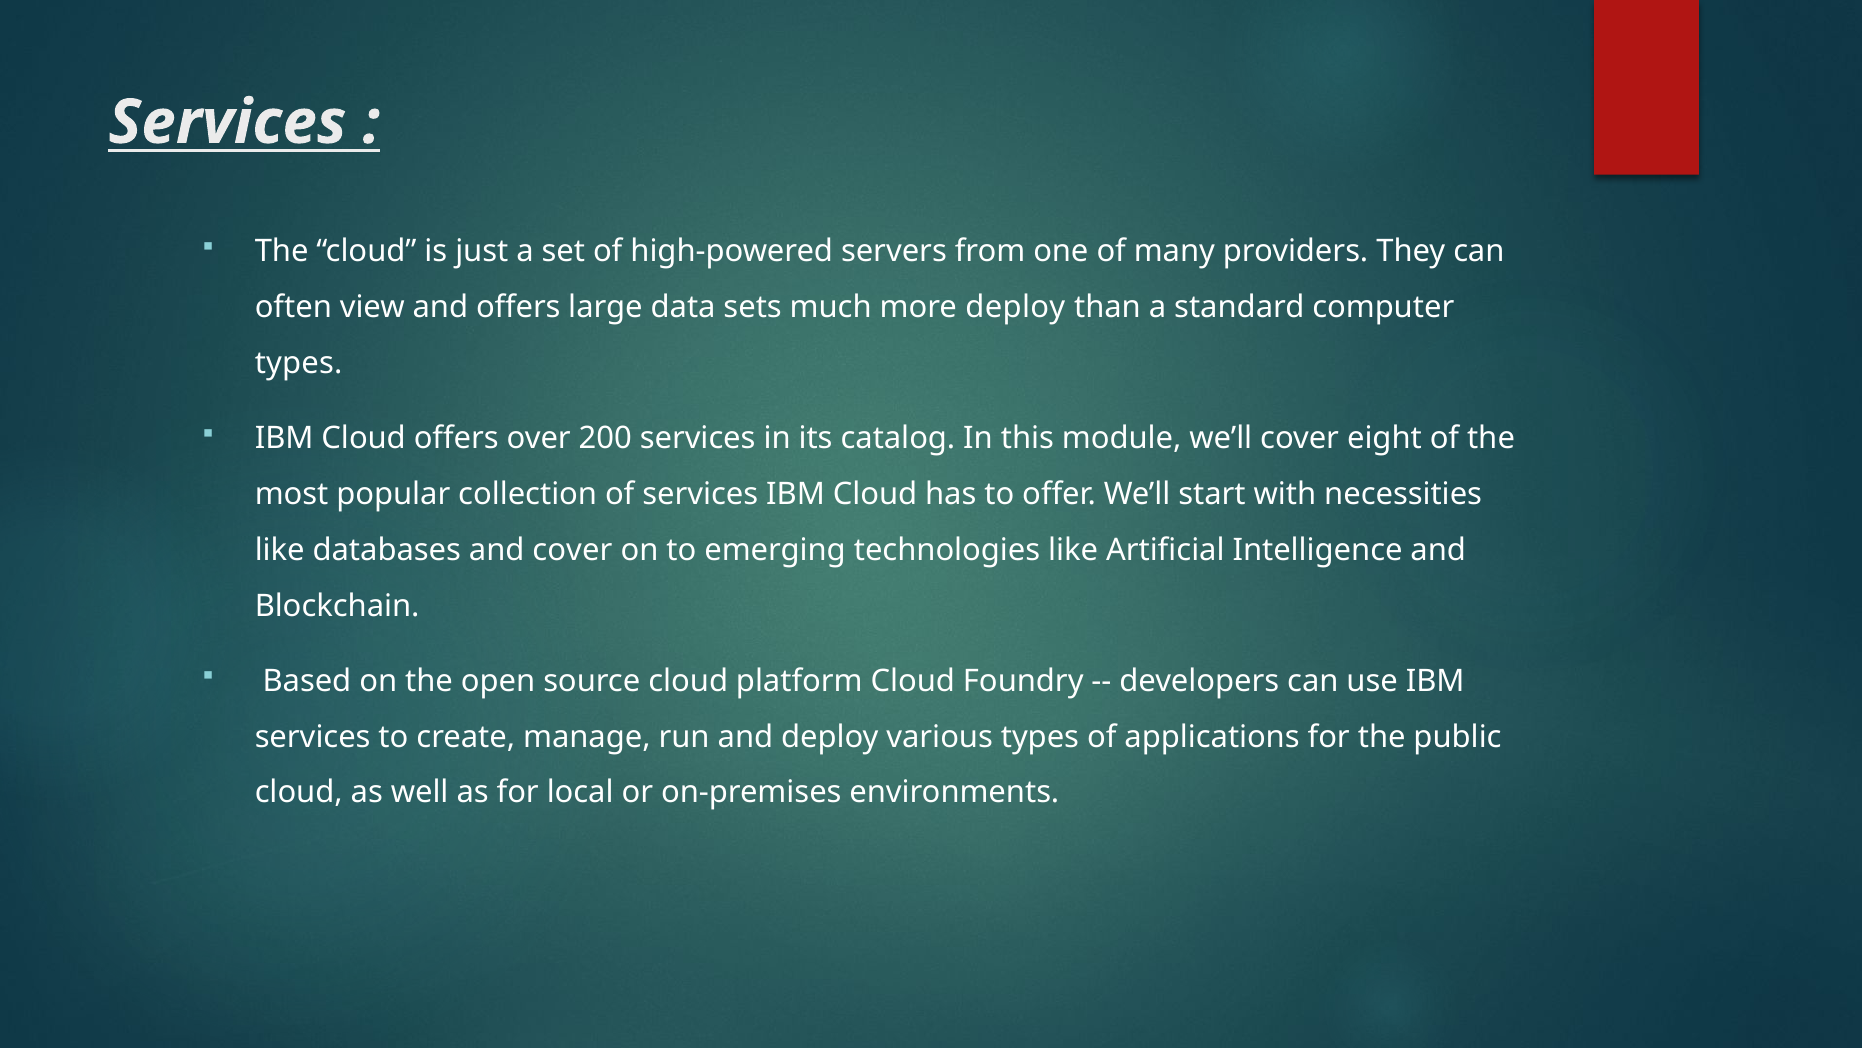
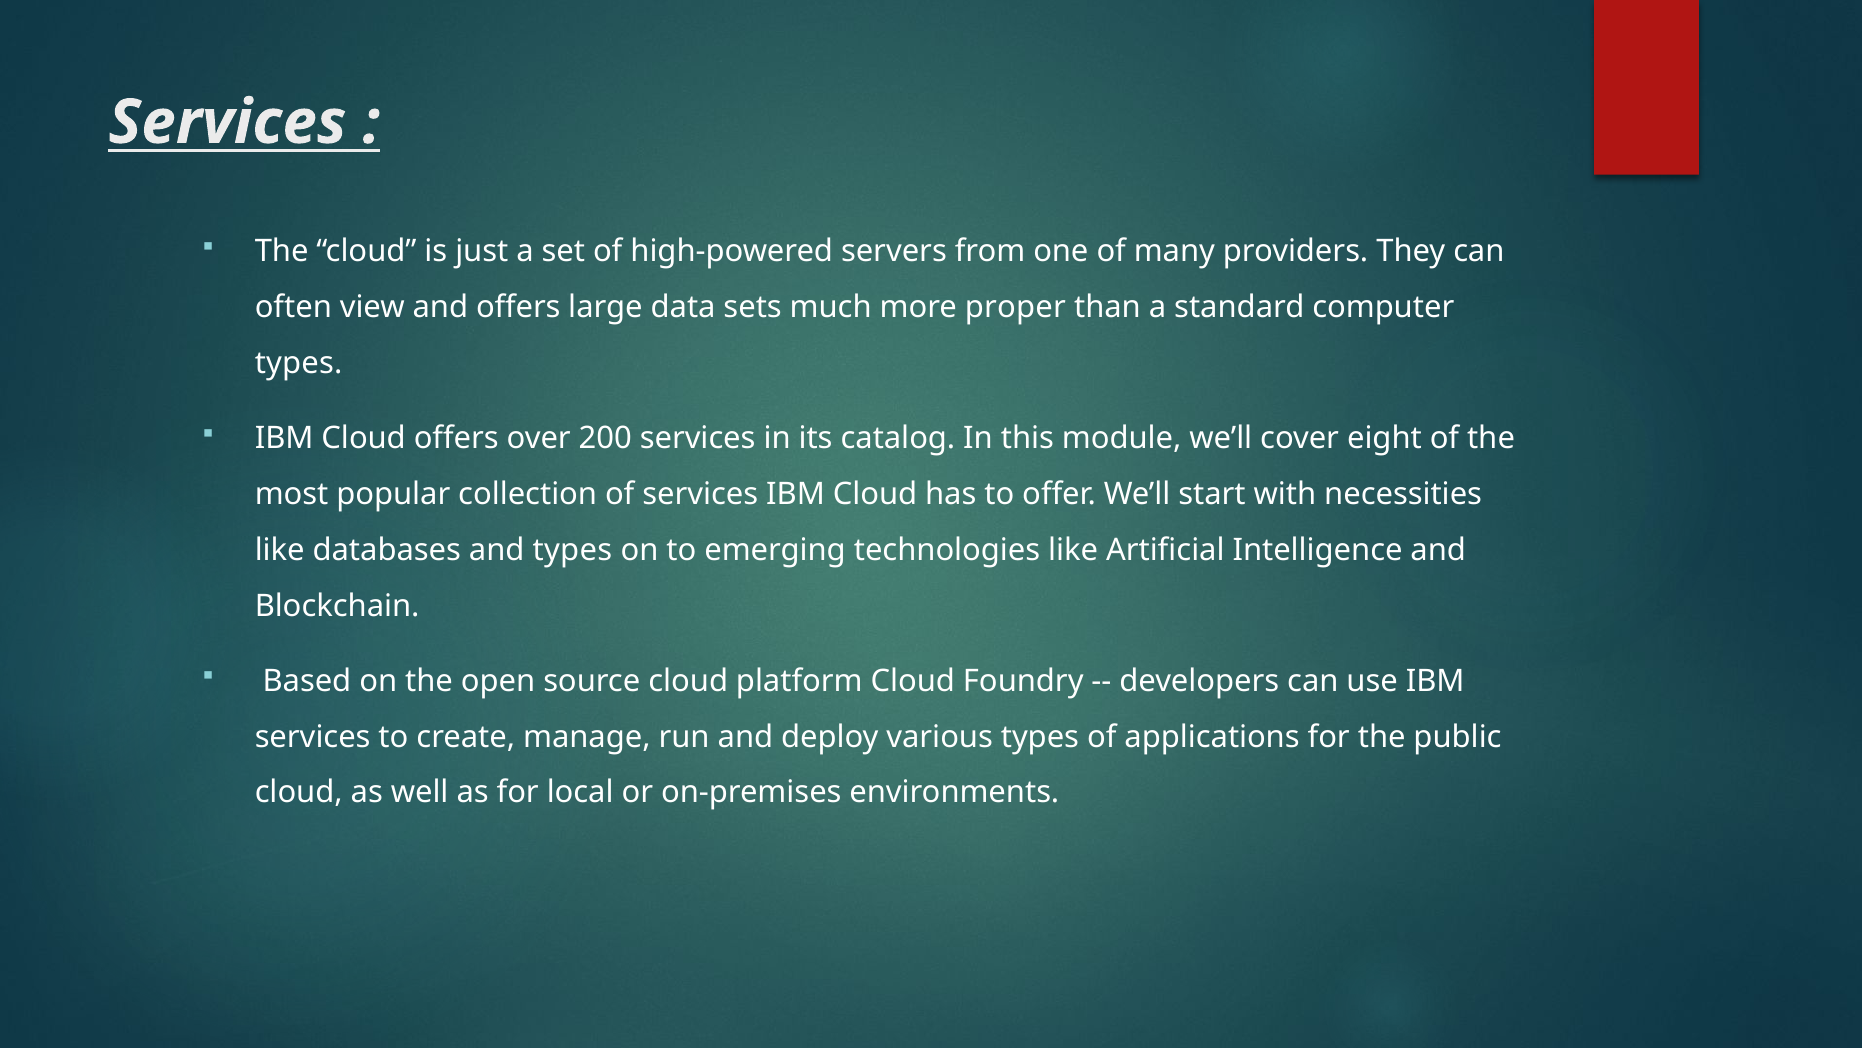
more deploy: deploy -> proper (1015, 307)
and cover: cover -> types (572, 550)
